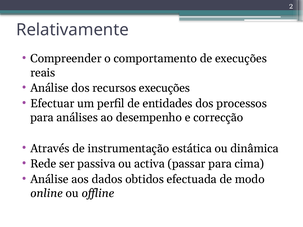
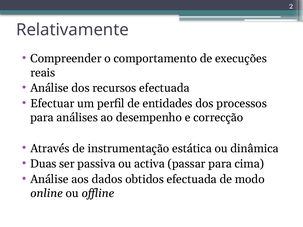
recursos execuções: execuções -> efectuada (164, 88)
Rede: Rede -> Duas (43, 164)
